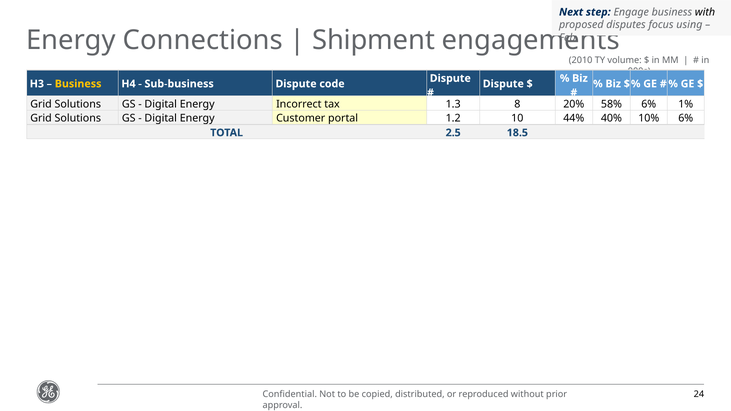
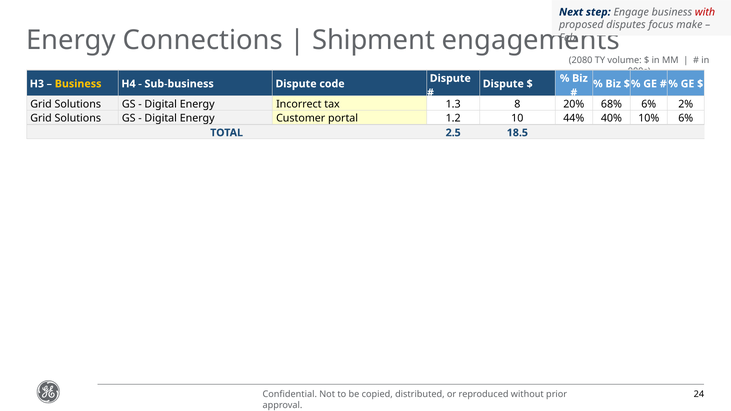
with colour: black -> red (705, 12)
using: using -> make (689, 25)
2010: 2010 -> 2080 (581, 60)
58%: 58% -> 68% (611, 104)
1%: 1% -> 2% (686, 104)
